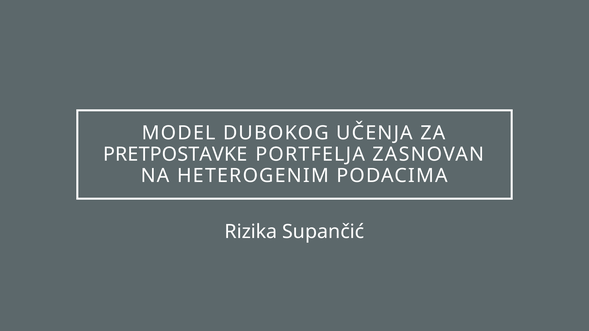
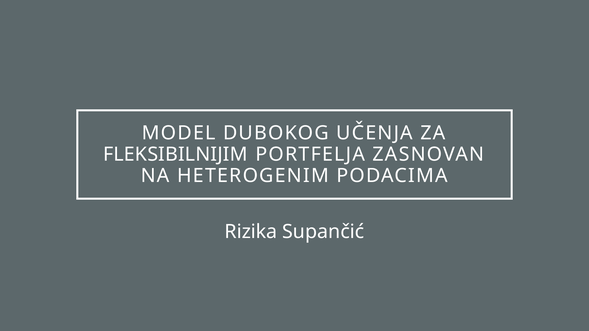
PRETPOSTAVKE: PRETPOSTAVKE -> FLEKSIBILNIJIM (175, 154)
